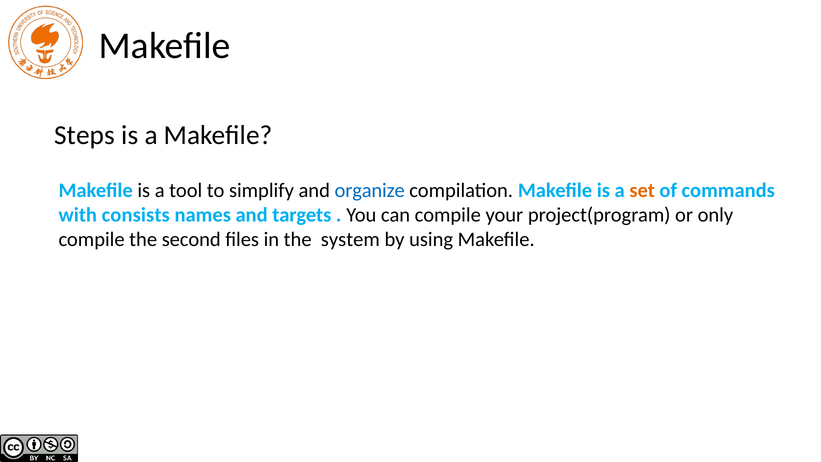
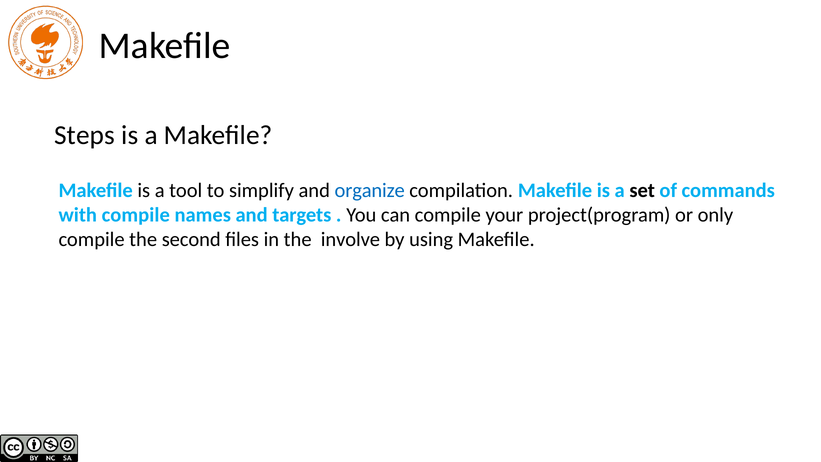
set colour: orange -> black (642, 190)
with consists: consists -> compile (136, 215)
system: system -> involve (350, 239)
